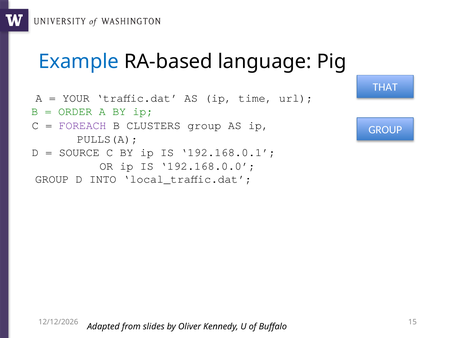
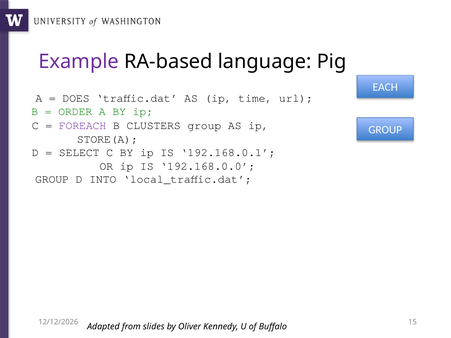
Example colour: blue -> purple (79, 62)
THAT: THAT -> EACH (385, 87)
YOUR: YOUR -> DOES (76, 98)
PULLS(A: PULLS(A -> STORE(A (107, 139)
SOURCE: SOURCE -> SELECT (79, 152)
